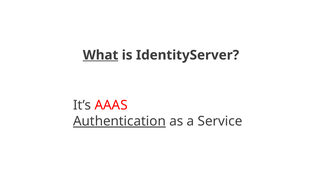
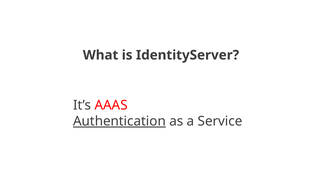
What underline: present -> none (101, 55)
